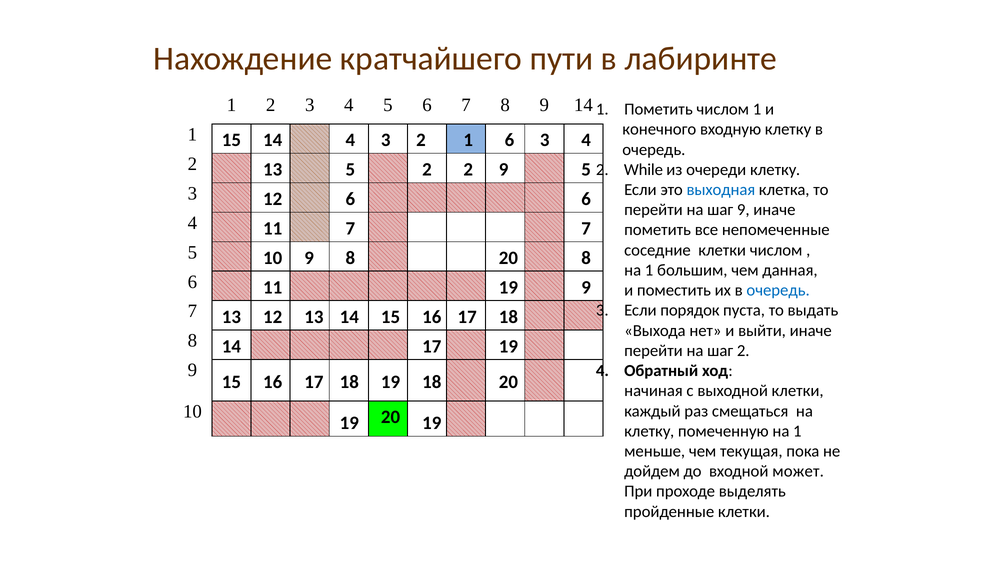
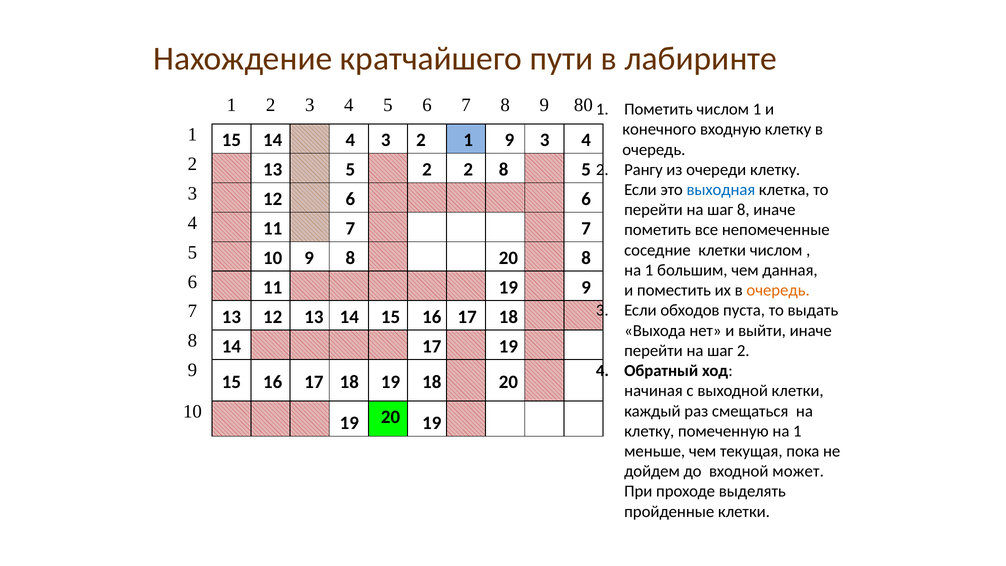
9 14: 14 -> 80 (583, 105)
1 6: 6 -> 9 (509, 140)
2 9: 9 -> 8 (504, 170)
While: While -> Рангу (643, 170)
шаг 9: 9 -> 8 (743, 210)
очередь colour: blue -> orange (778, 290)
порядок: порядок -> обходов (690, 310)
